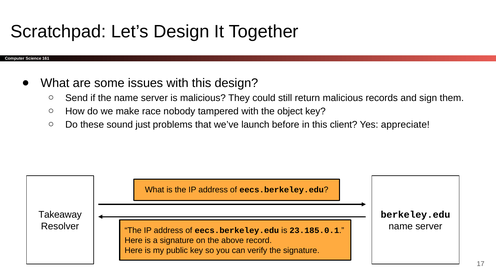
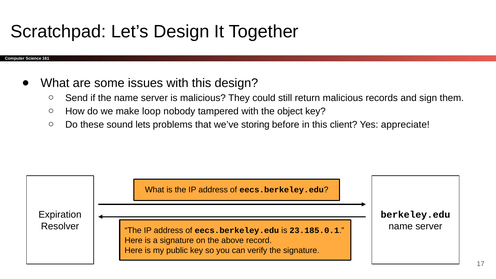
race: race -> loop (151, 111)
just: just -> lets (143, 125)
launch: launch -> storing (255, 125)
Takeaway: Takeaway -> Expiration (60, 215)
